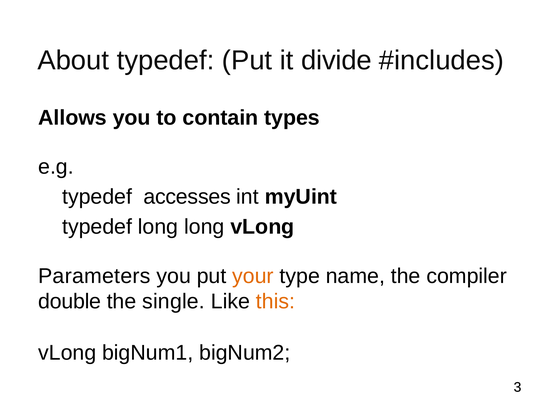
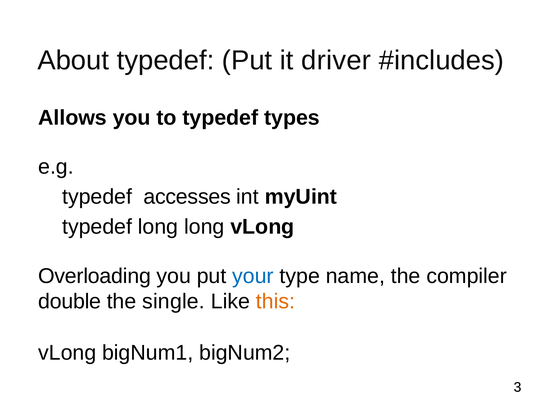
divide: divide -> driver (336, 60)
to contain: contain -> typedef (220, 118)
Parameters: Parameters -> Overloading (95, 276)
your colour: orange -> blue (253, 276)
